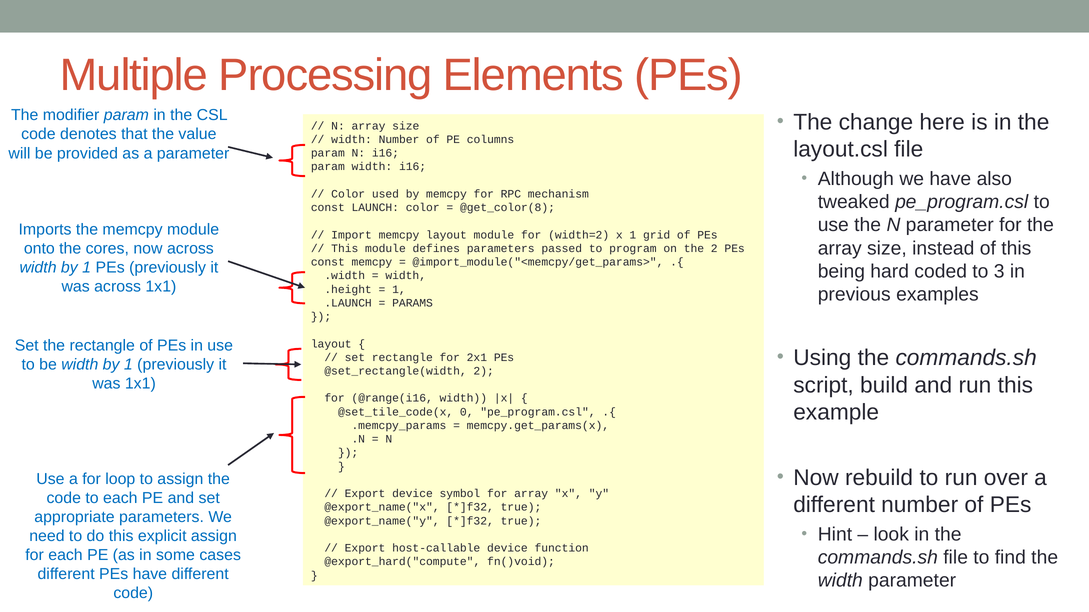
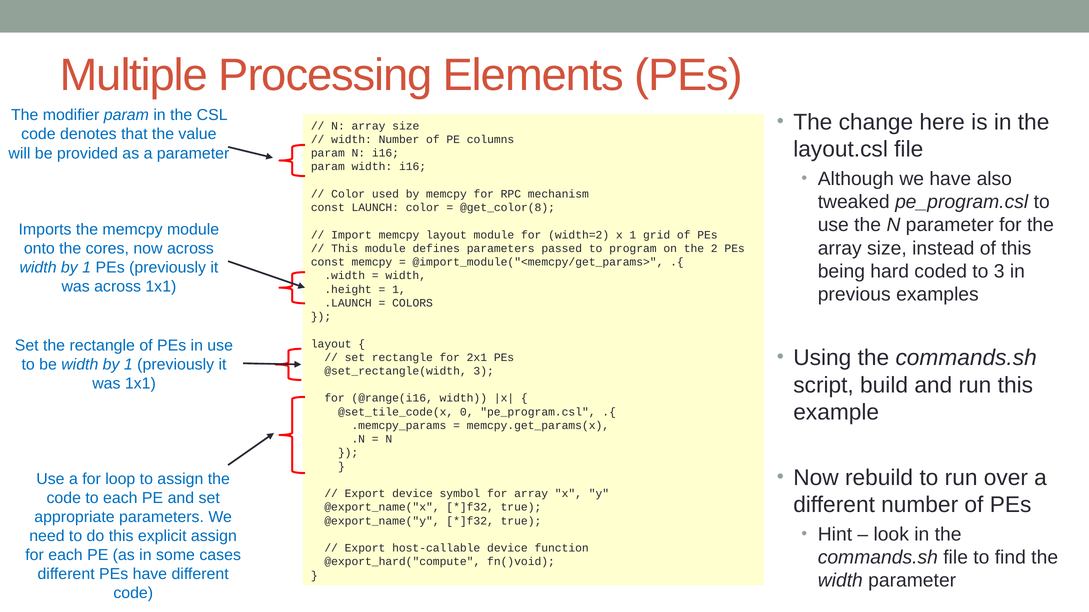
PARAMS: PARAMS -> COLORS (413, 303)
@set_rectangle(width 2: 2 -> 3 (484, 371)
